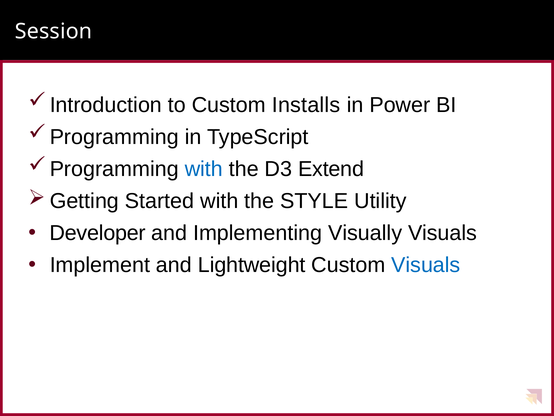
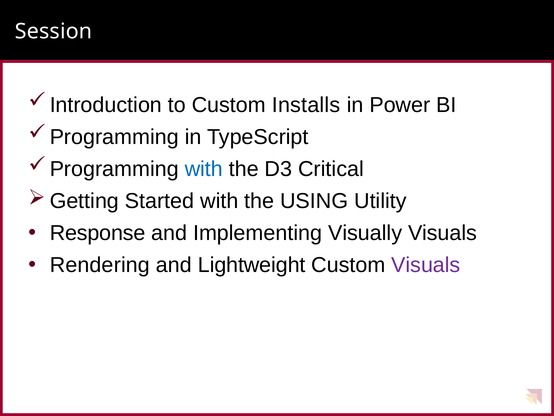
Extend: Extend -> Critical (331, 169)
STYLE: STYLE -> USING (314, 201)
Developer: Developer -> Response (98, 233)
Implement: Implement -> Rendering (100, 265)
Visuals colour: blue -> purple (426, 265)
